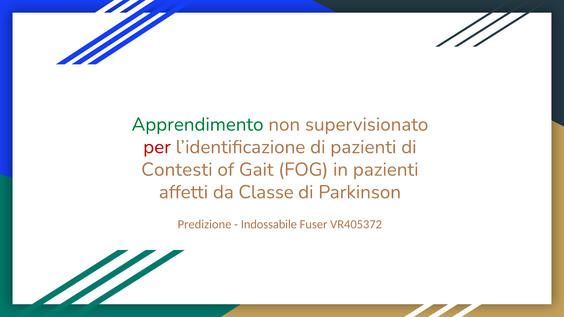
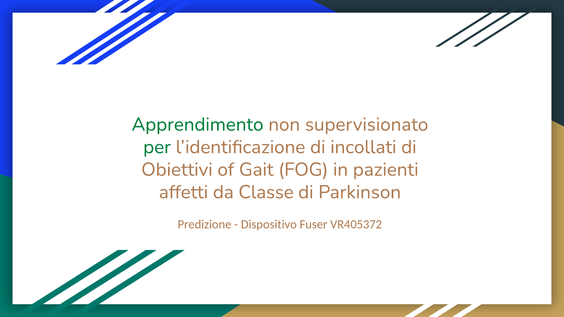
per colour: red -> green (157, 147)
di pazienti: pazienti -> incollati (363, 147)
Contesti: Contesti -> Obiettivi (177, 170)
Indossabile: Indossabile -> Dispositivo (269, 225)
